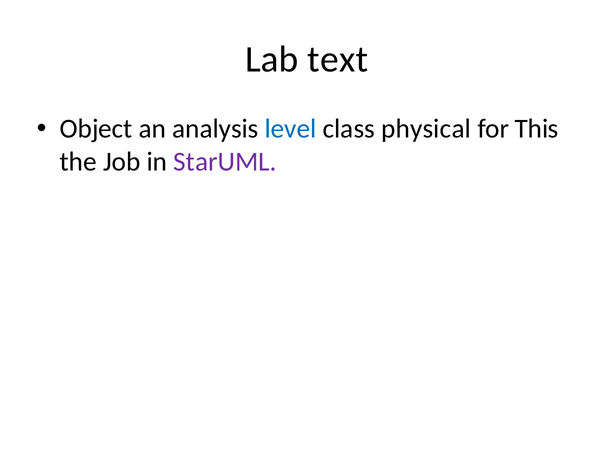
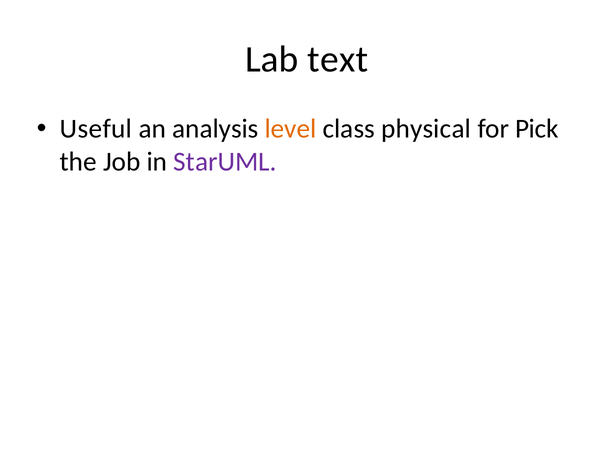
Object: Object -> Useful (96, 129)
level colour: blue -> orange (291, 129)
This: This -> Pick (537, 129)
